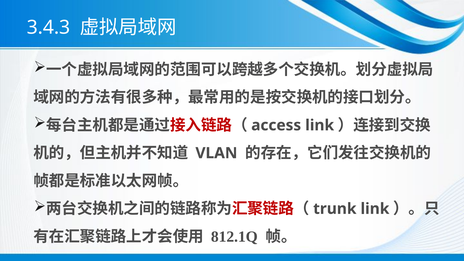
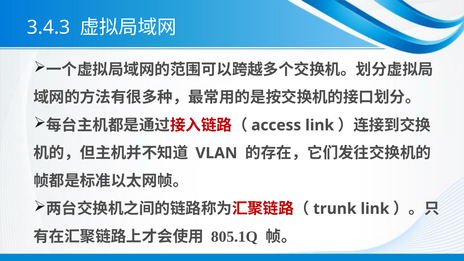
812.1Q: 812.1Q -> 805.1Q (234, 237)
